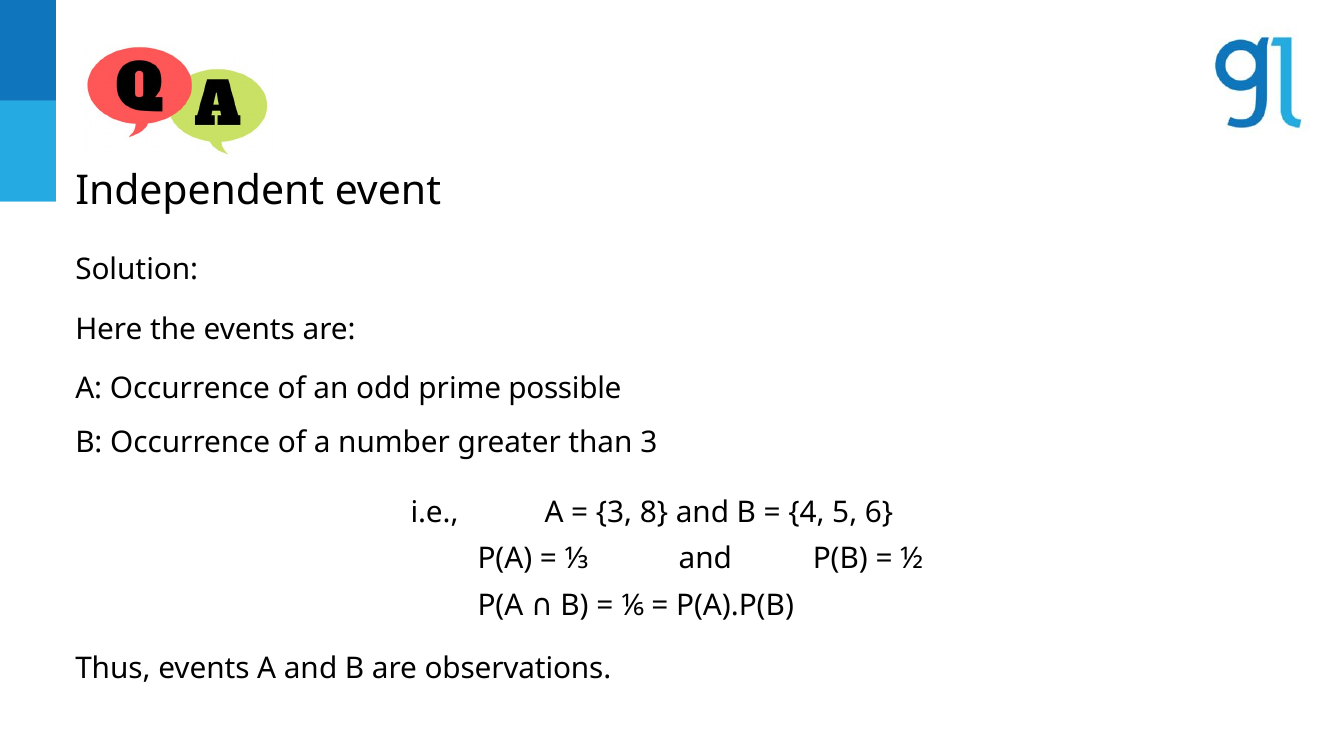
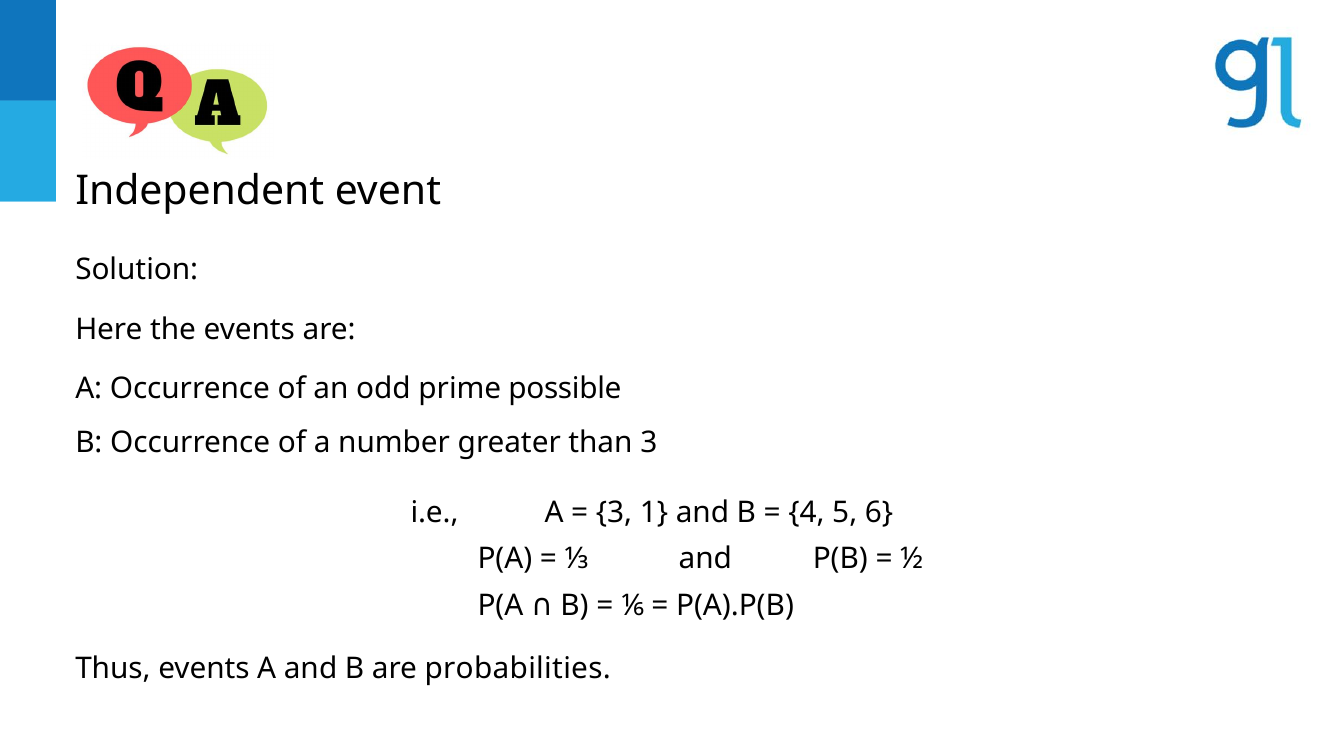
8: 8 -> 1 (654, 512)
observations: observations -> probabilities (518, 668)
